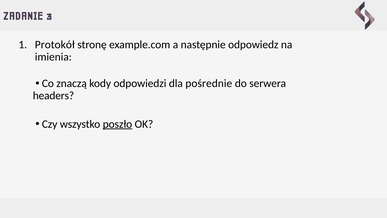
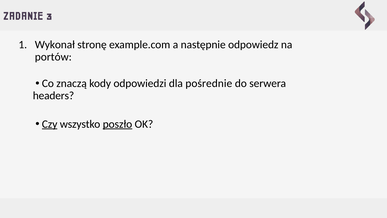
Protokół: Protokół -> Wykonał (55, 45)
imienia: imienia -> portów (53, 57)
Czy underline: none -> present (50, 124)
